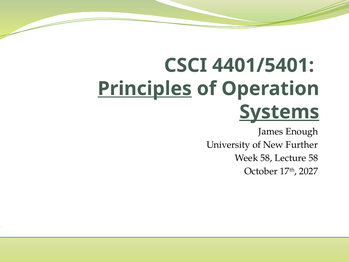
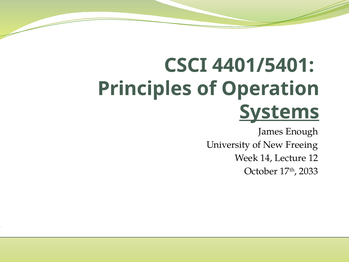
Principles underline: present -> none (145, 89)
Further: Further -> Freeing (302, 145)
Week 58: 58 -> 14 (266, 158)
Lecture 58: 58 -> 12 (313, 158)
2027: 2027 -> 2033 (309, 171)
